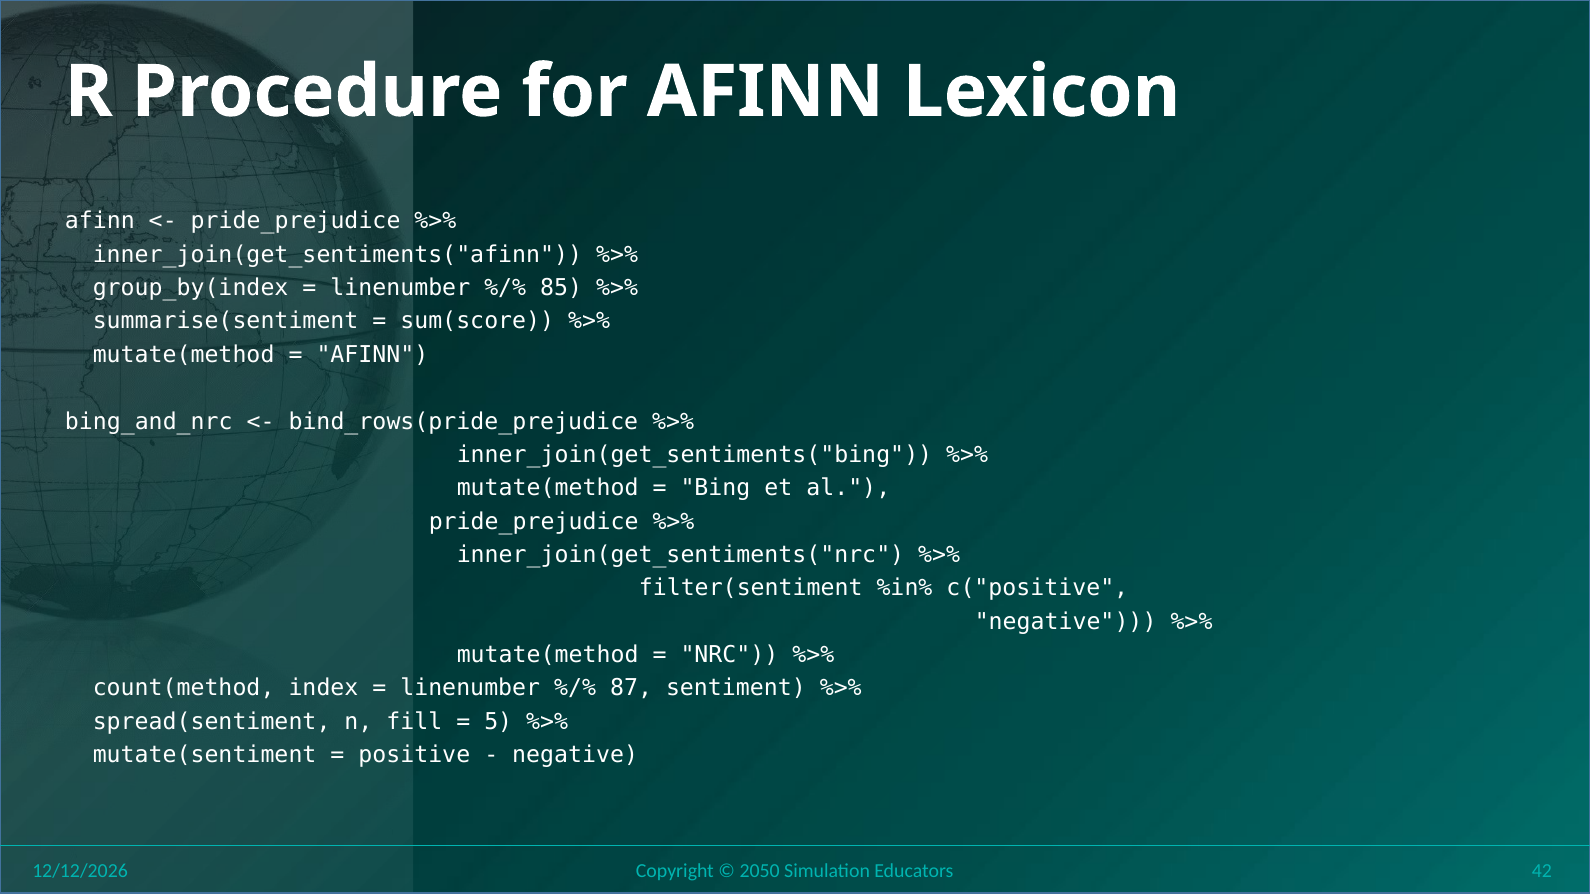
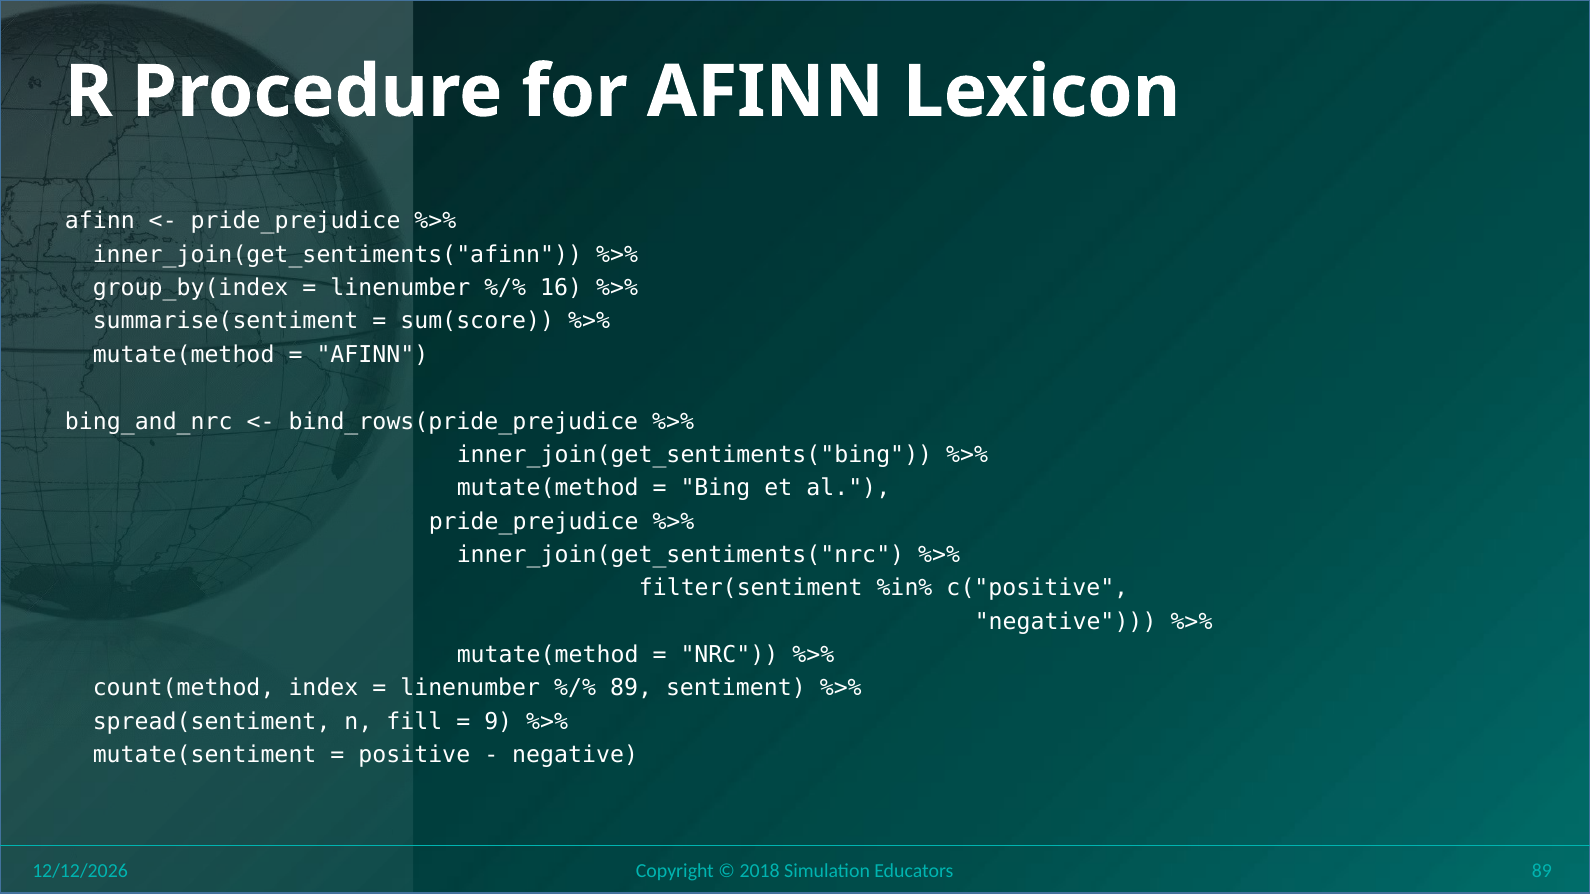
85: 85 -> 16 (561, 288)
87: 87 -> 89 (631, 689)
5: 5 -> 9 (498, 722)
2050: 2050 -> 2018 (760, 871)
42: 42 -> 89 (1542, 871)
